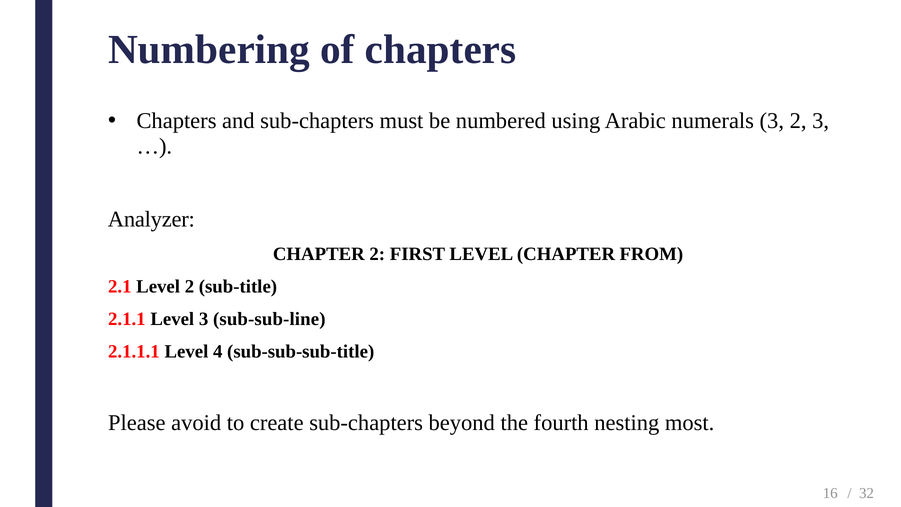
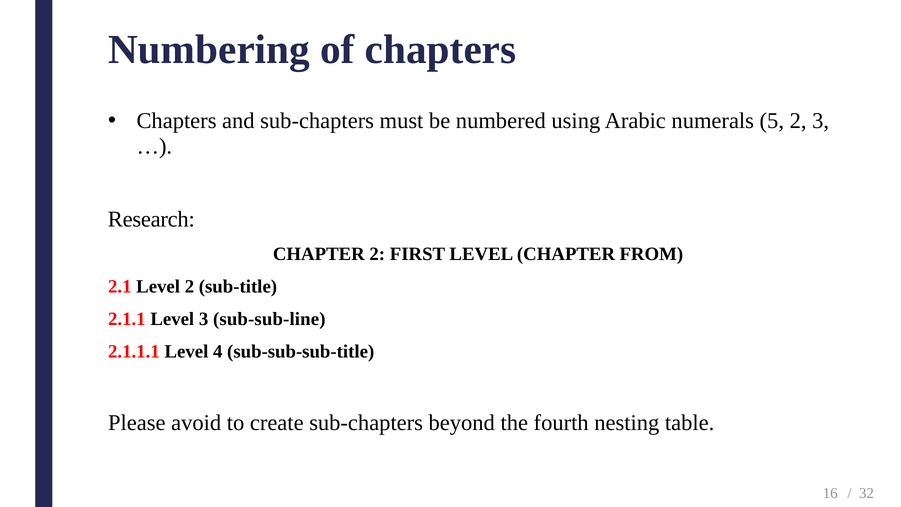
numerals 3: 3 -> 5 (772, 121)
Analyzer: Analyzer -> Research (151, 219)
most: most -> table (690, 423)
